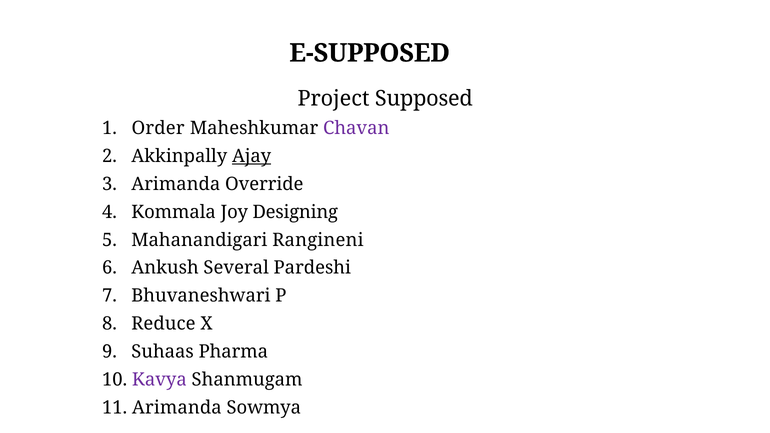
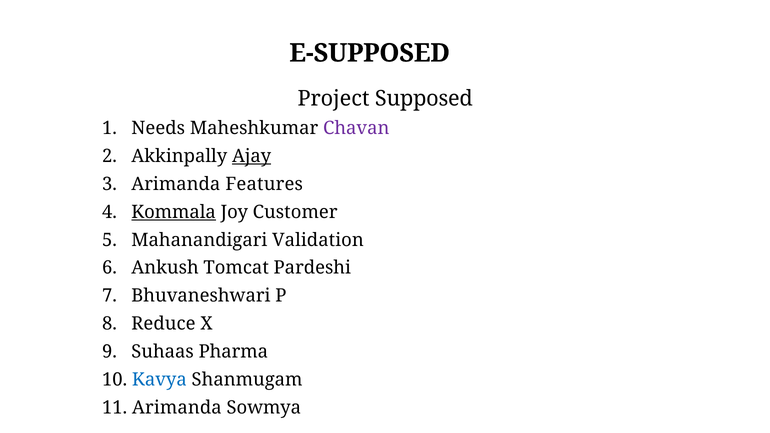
Order: Order -> Needs (158, 128)
Override: Override -> Features (264, 184)
Kommala underline: none -> present (174, 212)
Designing: Designing -> Customer (295, 212)
Rangineni: Rangineni -> Validation (318, 240)
Several: Several -> Tomcat (236, 268)
Kavya colour: purple -> blue (159, 380)
